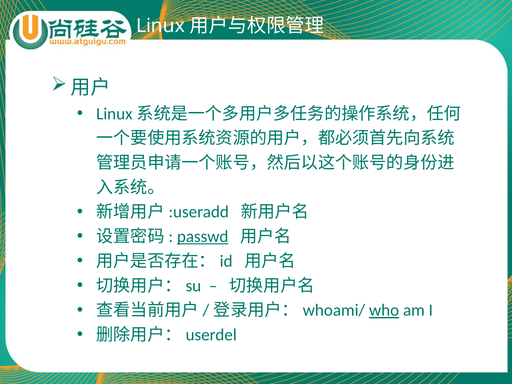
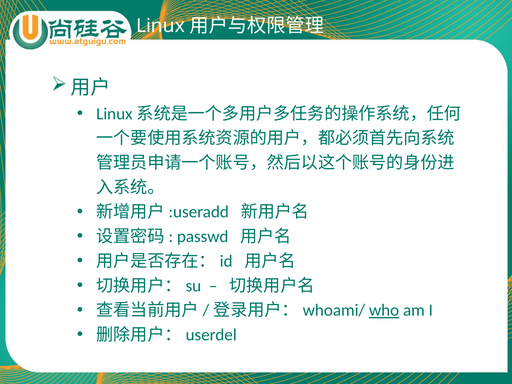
passwd underline: present -> none (203, 237)
